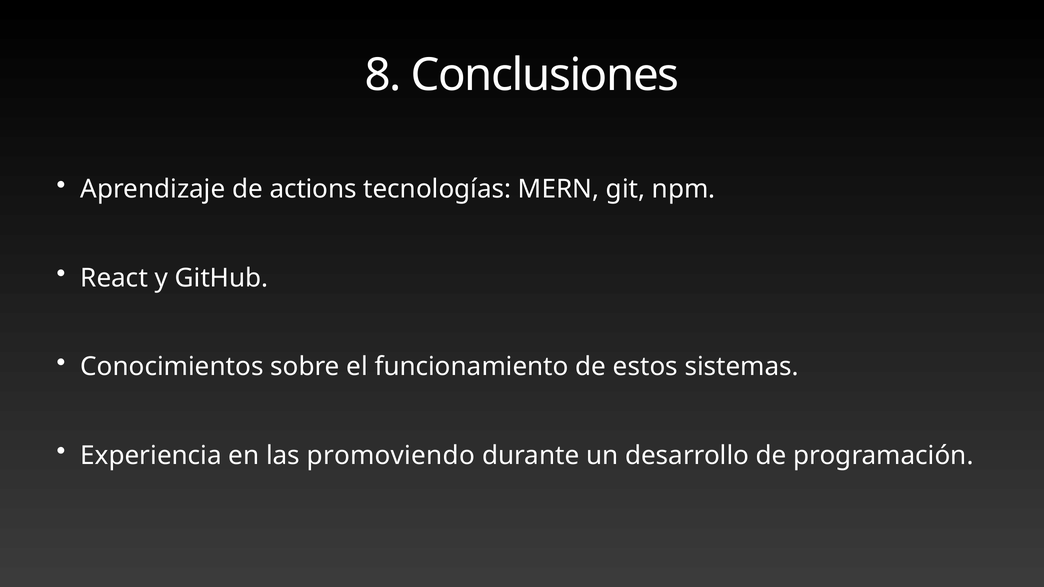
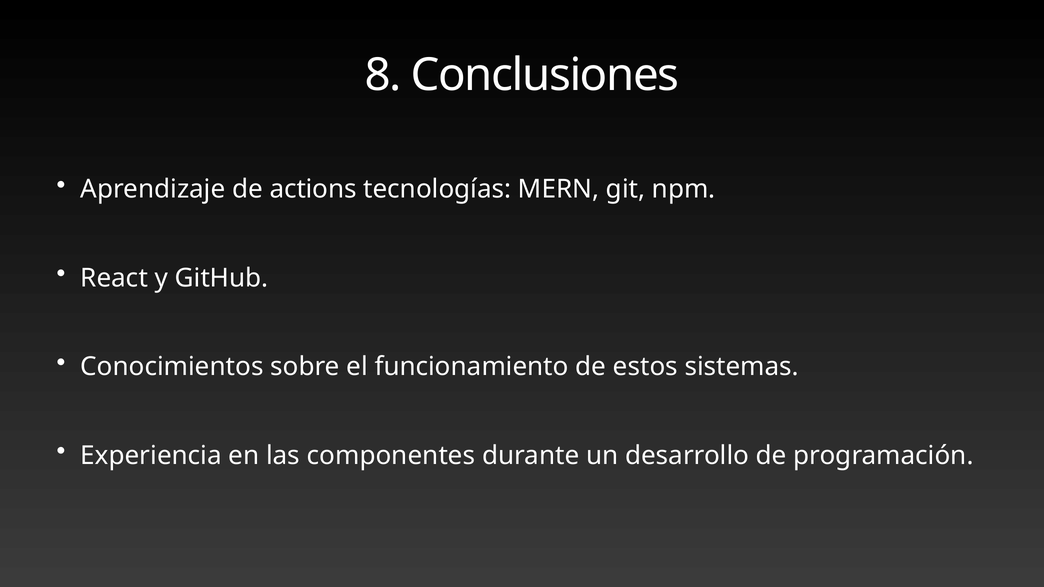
promoviendo: promoviendo -> componentes (391, 456)
